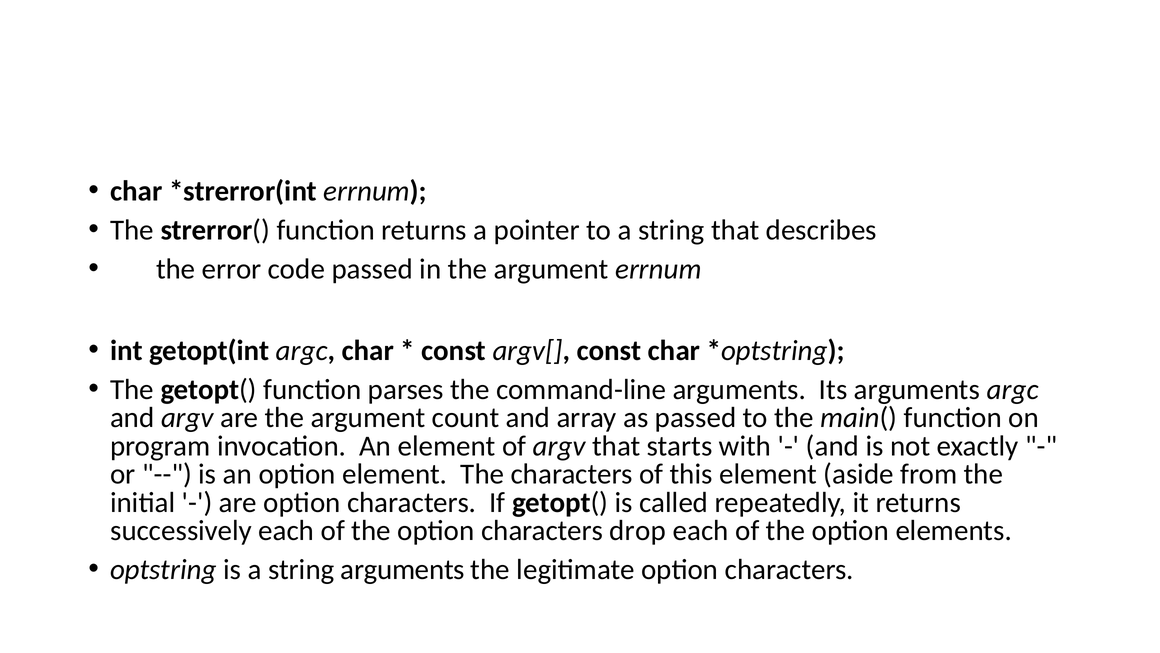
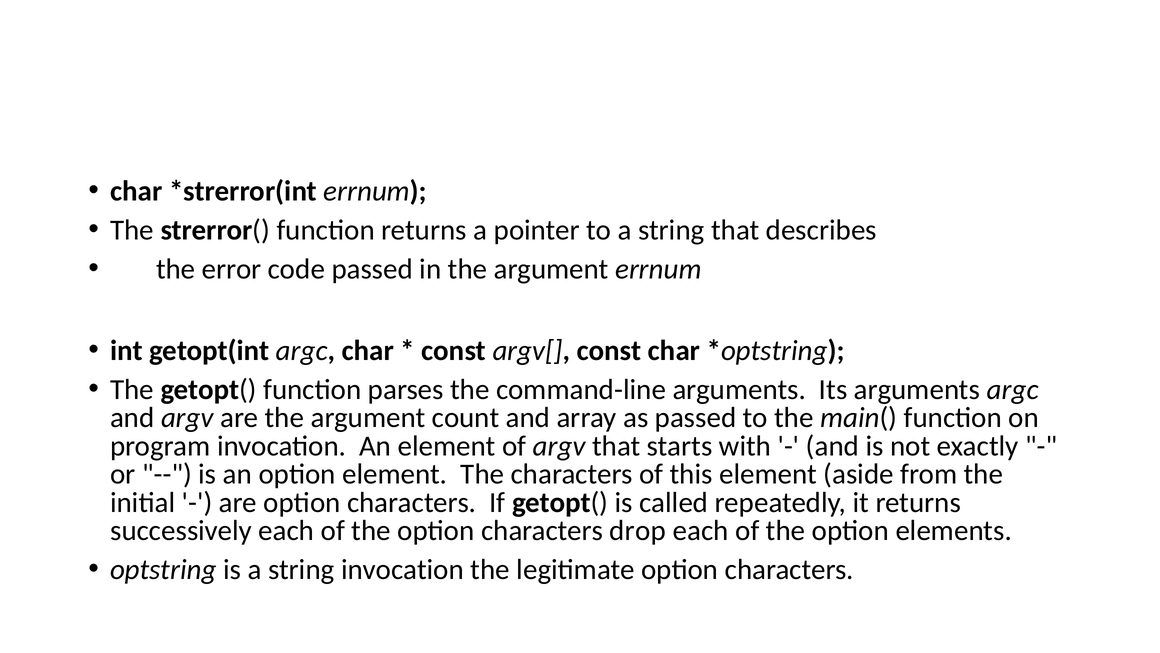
string arguments: arguments -> invocation (402, 569)
